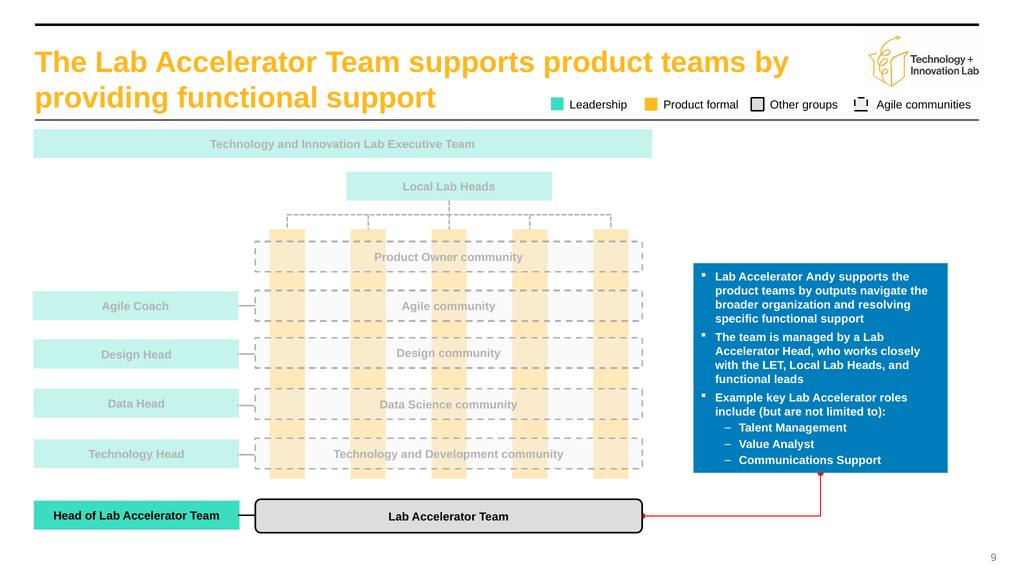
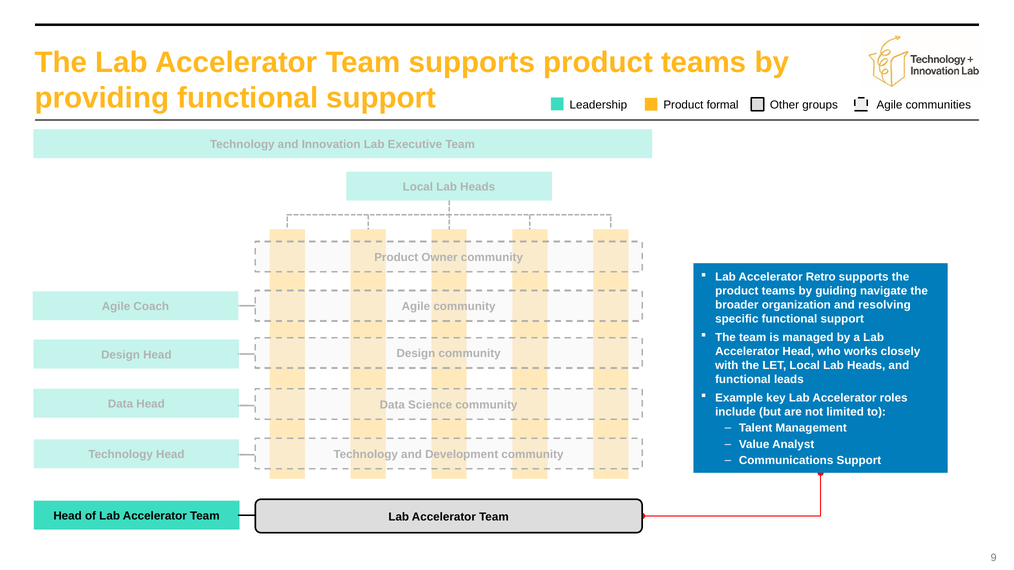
Andy: Andy -> Retro (821, 277)
outputs: outputs -> guiding (836, 291)
